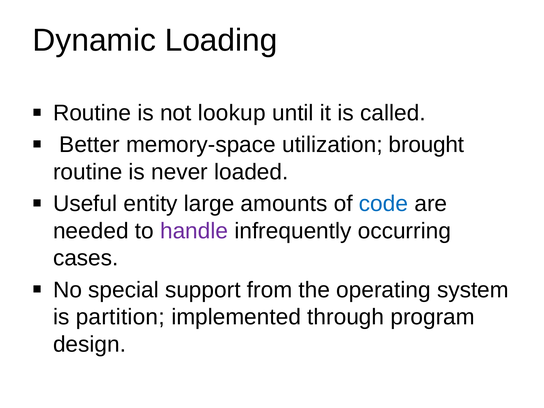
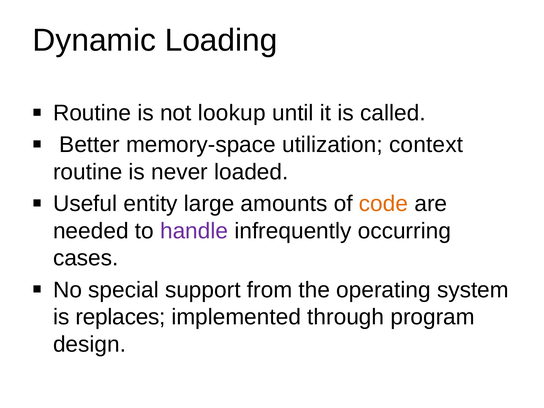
brought: brought -> context (426, 145)
code colour: blue -> orange (384, 204)
partition: partition -> replaces (120, 317)
